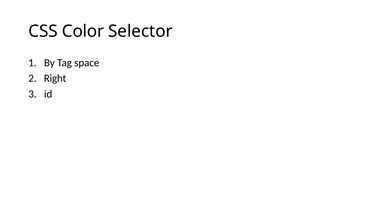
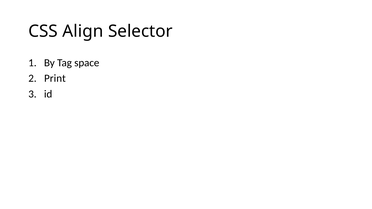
Color: Color -> Align (83, 31)
Right: Right -> Print (55, 78)
